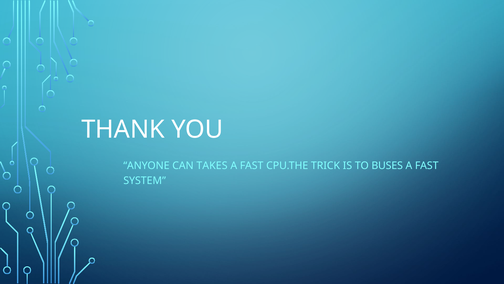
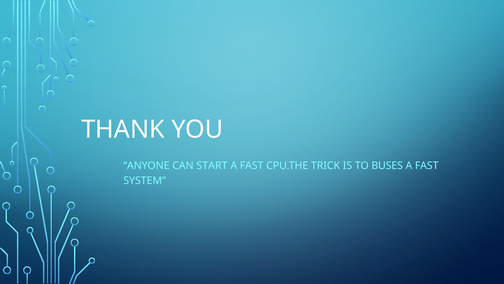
TAKES: TAKES -> START (212, 165)
